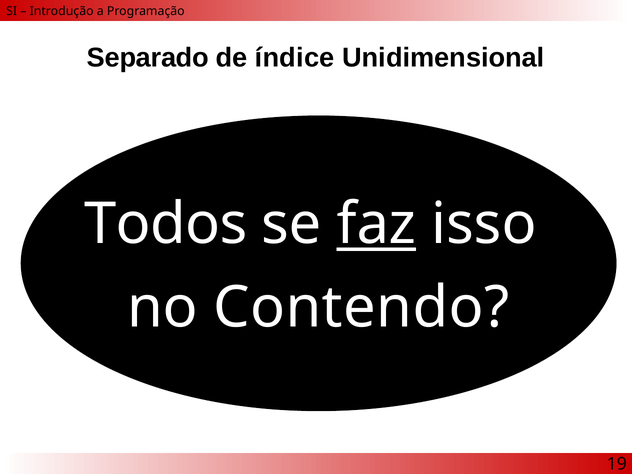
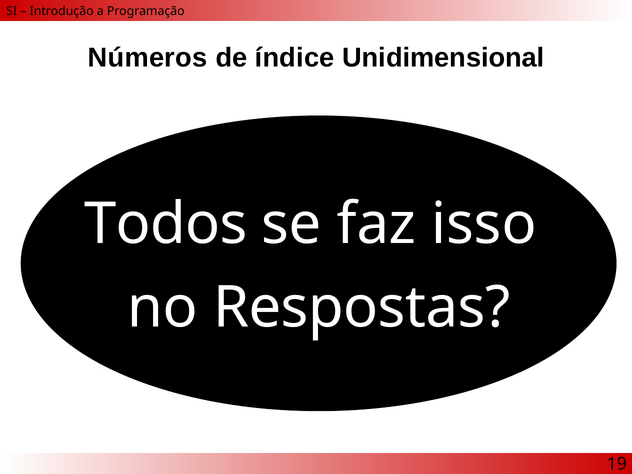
Separado: Separado -> Números (148, 58)
faz underline: present -> none (376, 224)
Contendo: Contendo -> Respostas (362, 308)
